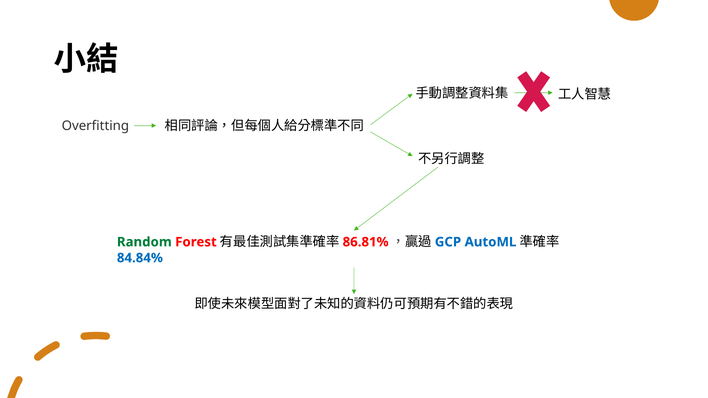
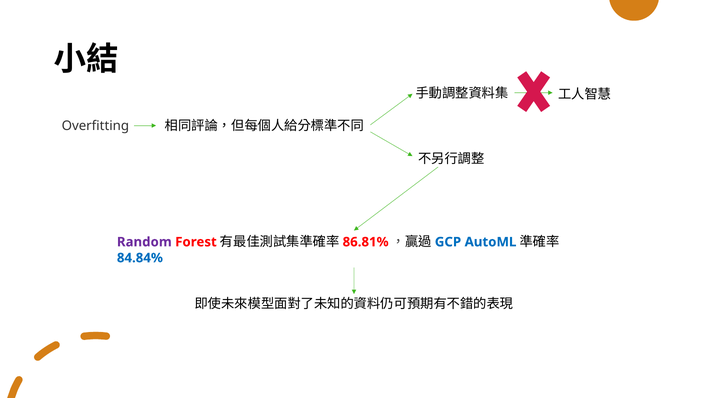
Random colour: green -> purple (144, 242)
